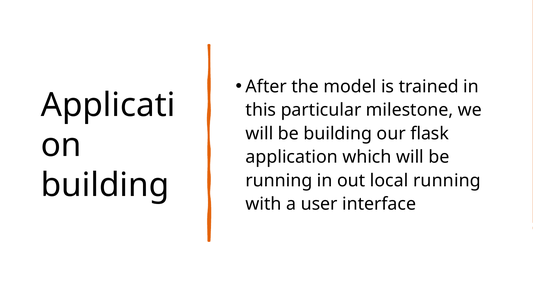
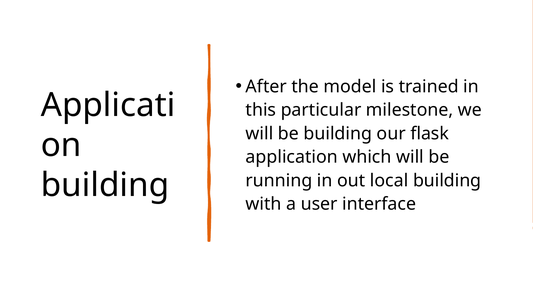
local running: running -> building (447, 180)
